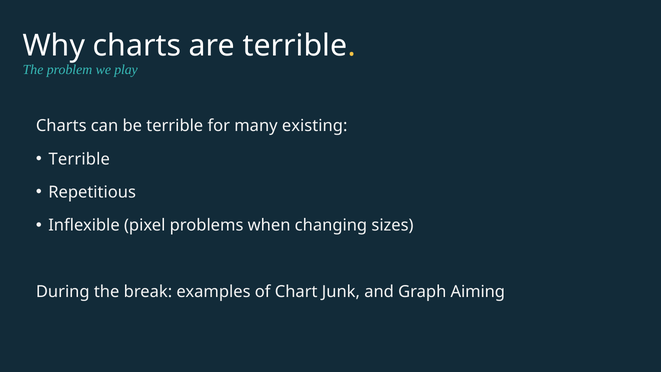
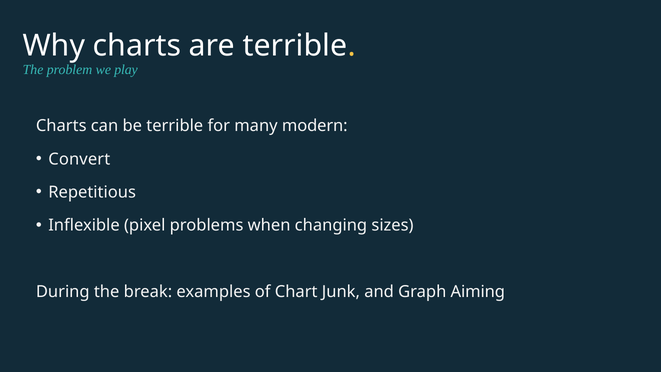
existing: existing -> modern (315, 126)
Terrible: Terrible -> Convert (79, 159)
